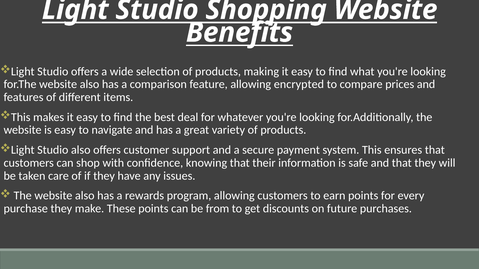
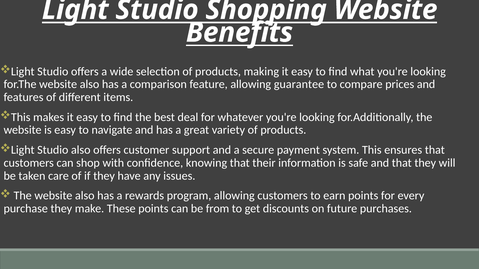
encrypted: encrypted -> guarantee (299, 84)
